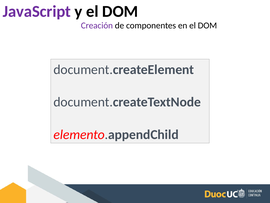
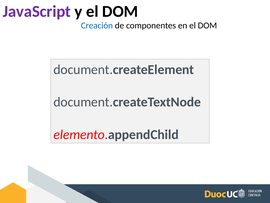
Creación colour: purple -> blue (97, 25)
